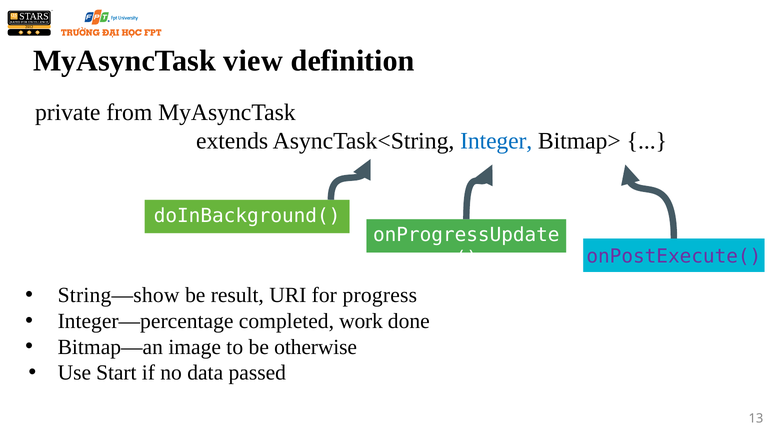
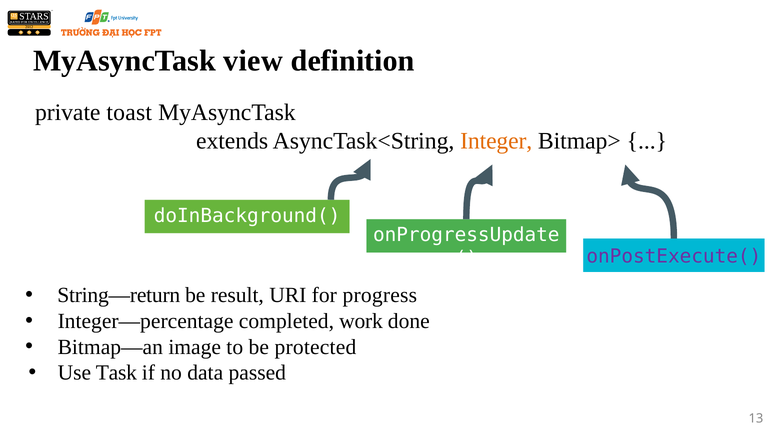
from: from -> toast (129, 112)
Integer colour: blue -> orange (496, 141)
String—show: String—show -> String—return (119, 295)
otherwise: otherwise -> protected (315, 347)
Start: Start -> Task (116, 373)
